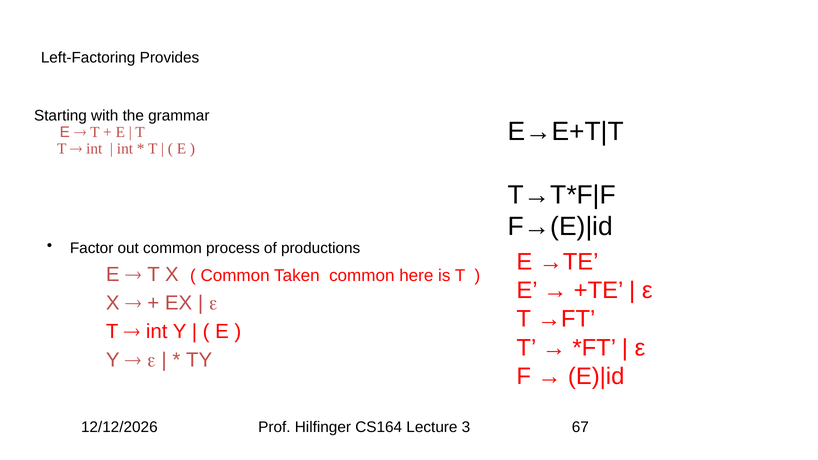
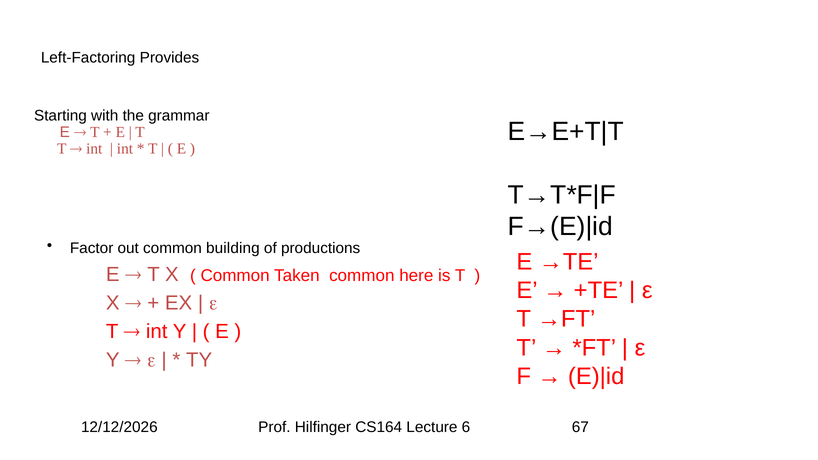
process: process -> building (233, 248)
3: 3 -> 6 (466, 427)
